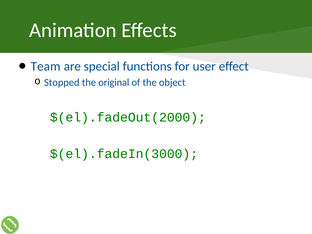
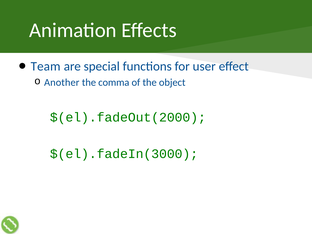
Stopped: Stopped -> Another (62, 82)
original: original -> comma (114, 82)
